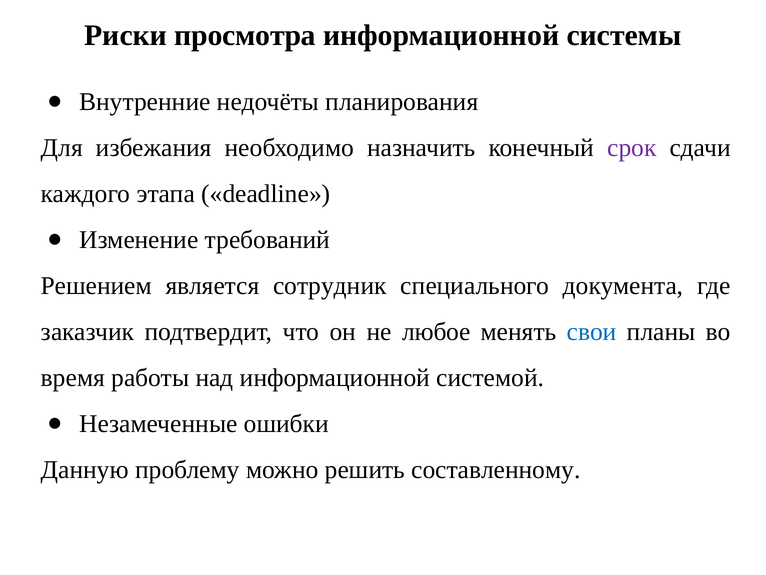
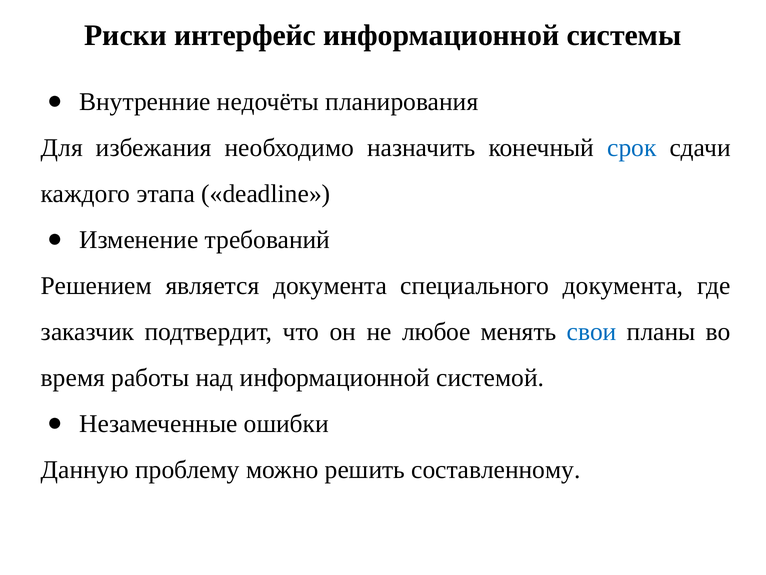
просмотра: просмотра -> интерфейс (245, 35)
срок colour: purple -> blue (632, 148)
является сотрудник: сотрудник -> документа (330, 286)
